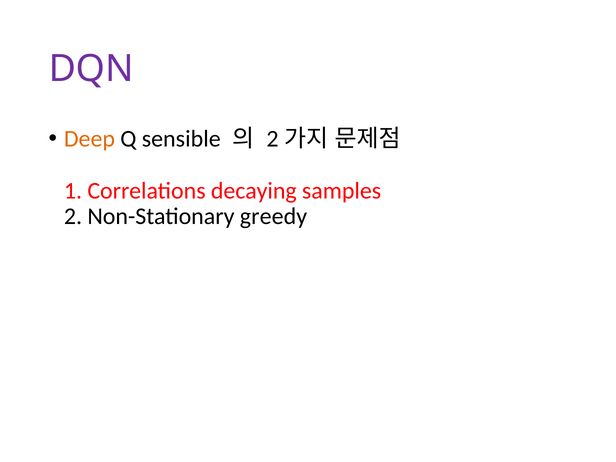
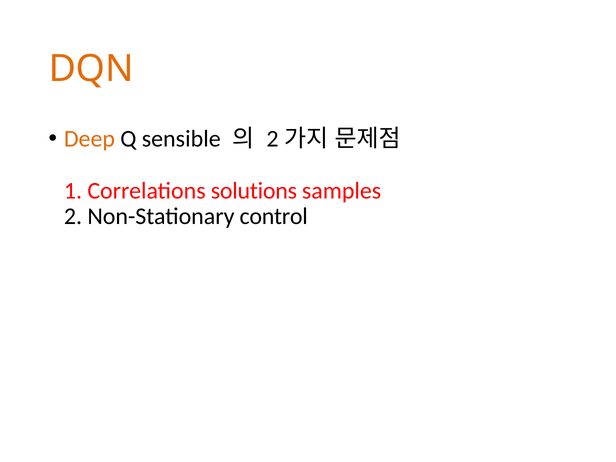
DQN colour: purple -> orange (91, 69)
decaying: decaying -> solutions (254, 191)
greedy: greedy -> control (274, 216)
